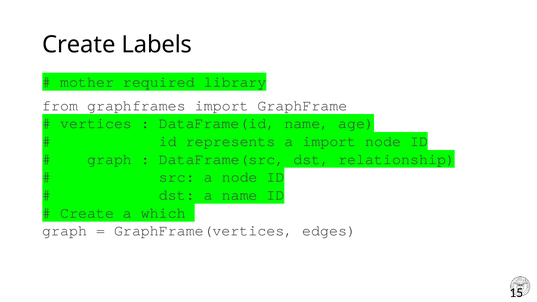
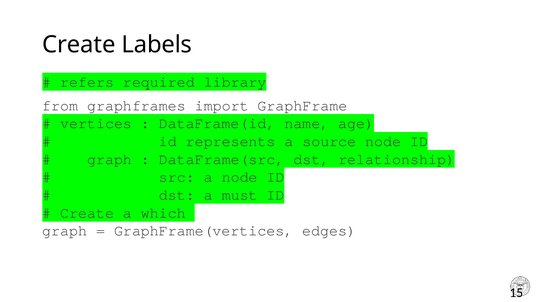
mother: mother -> refers (87, 82)
a import: import -> source (329, 141)
a name: name -> must (240, 195)
